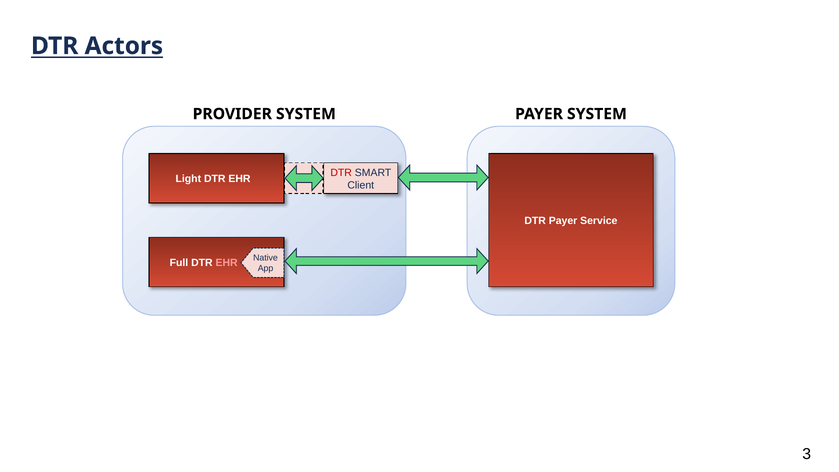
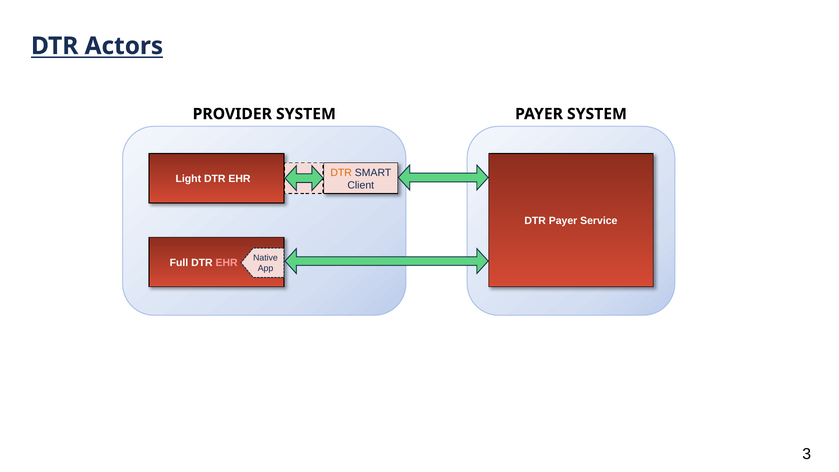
DTR colour: red -> orange (341, 173)
